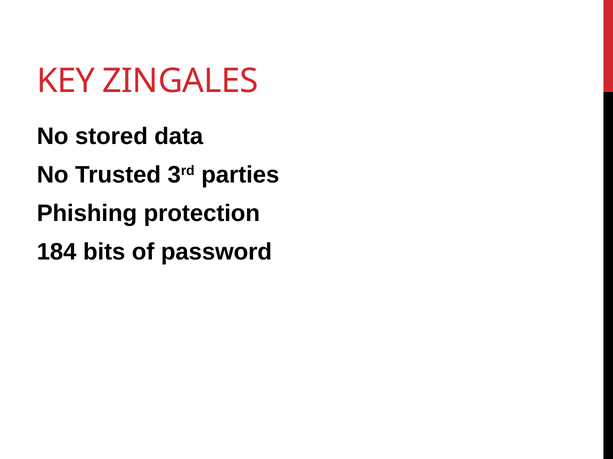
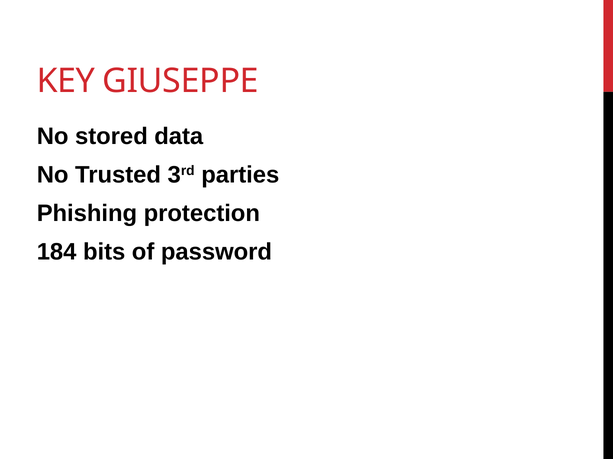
ZINGALES: ZINGALES -> GIUSEPPE (180, 81)
